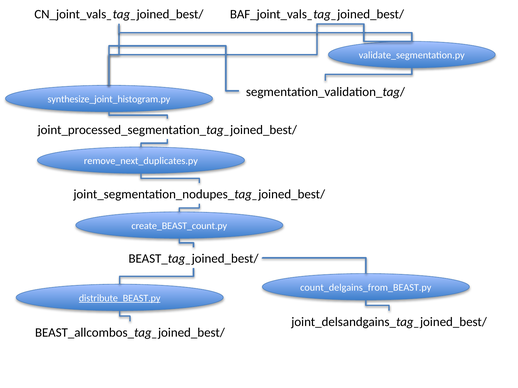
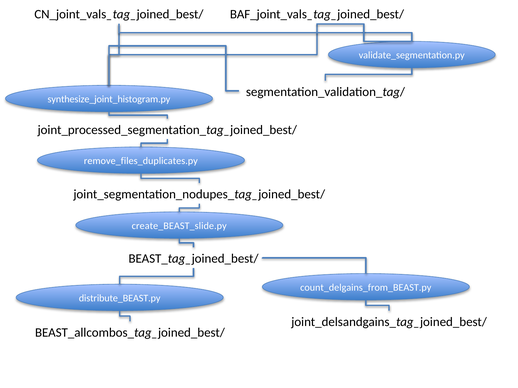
remove_next_duplicates.py: remove_next_duplicates.py -> remove_files_duplicates.py (141, 161)
create_BEAST_count.py: create_BEAST_count.py -> create_BEAST_slide.py (179, 226)
distribute_BEAST.py underline: present -> none (120, 299)
